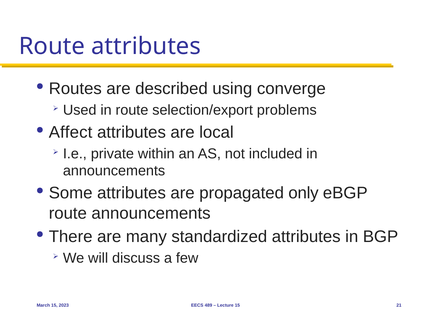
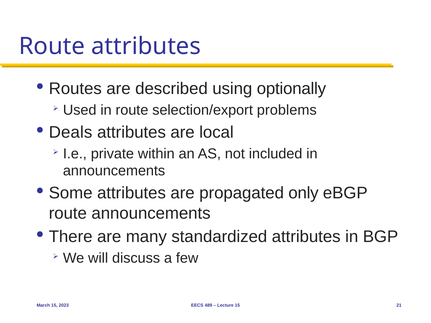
converge: converge -> optionally (291, 89)
Affect: Affect -> Deals (71, 132)
